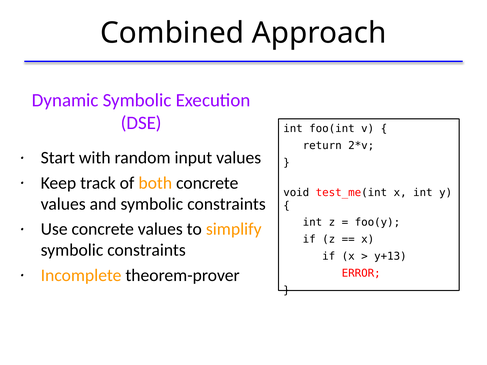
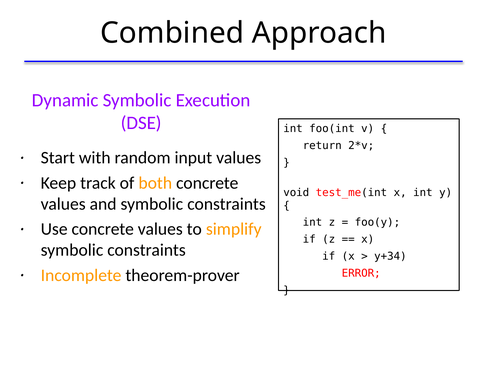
y+13: y+13 -> y+34 (390, 256)
